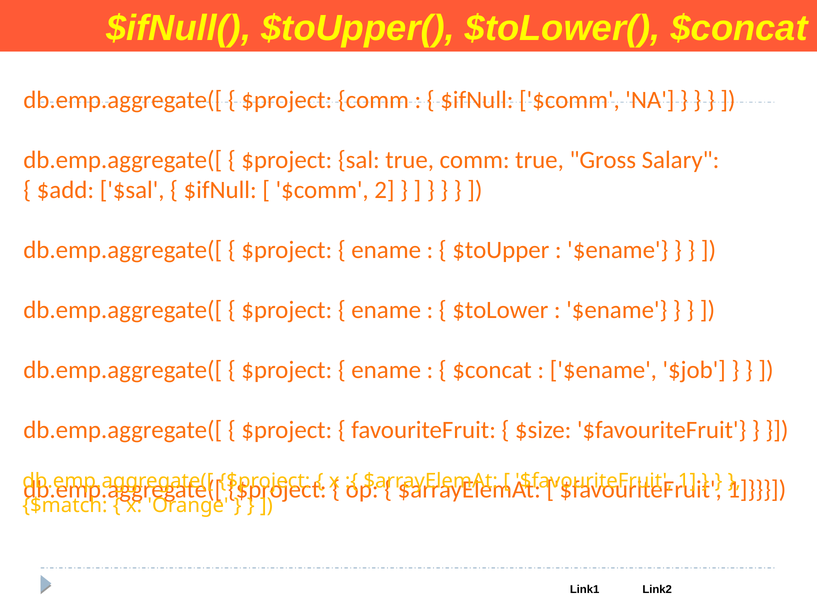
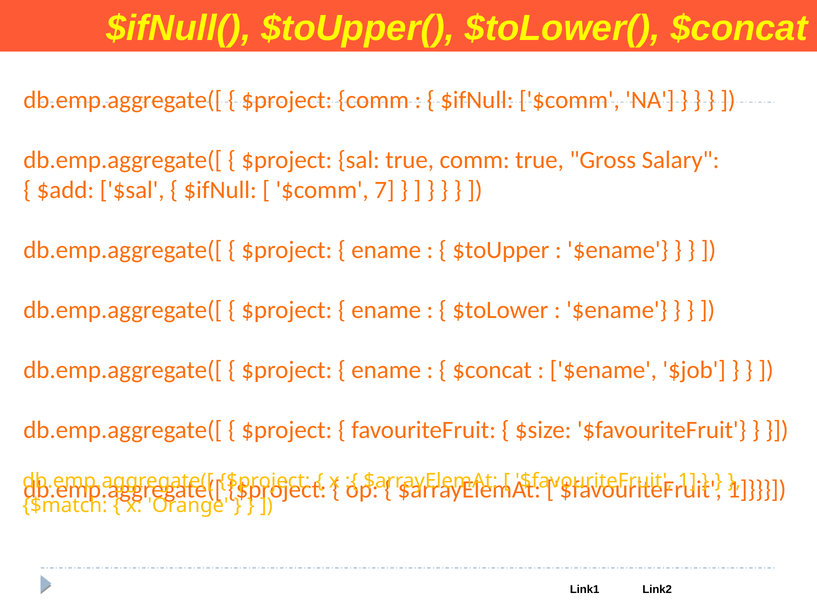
2: 2 -> 7 (384, 190)
